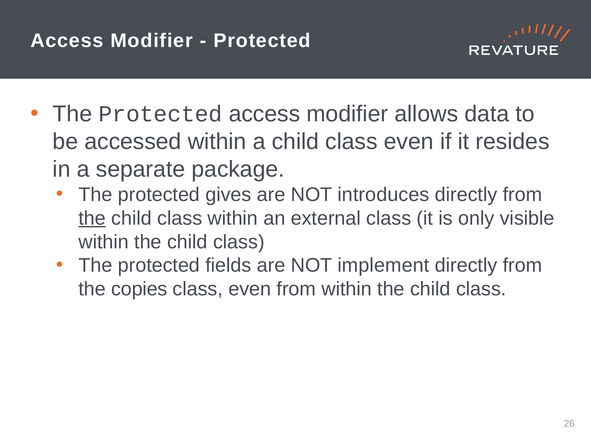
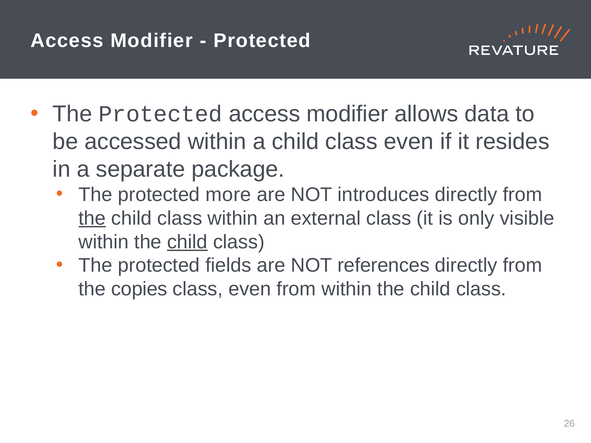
gives: gives -> more (228, 195)
child underline: none -> present (187, 242)
implement: implement -> references (384, 266)
